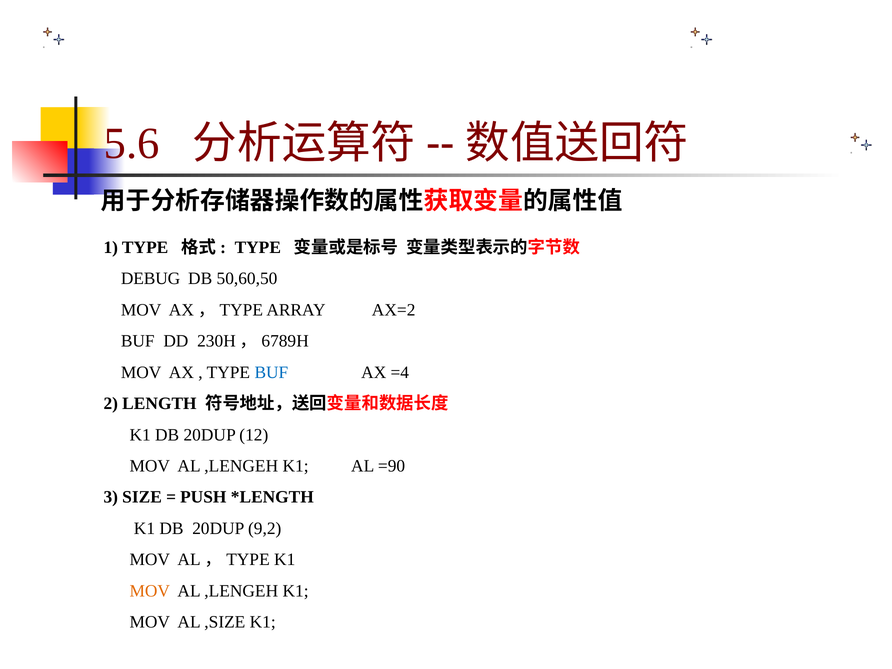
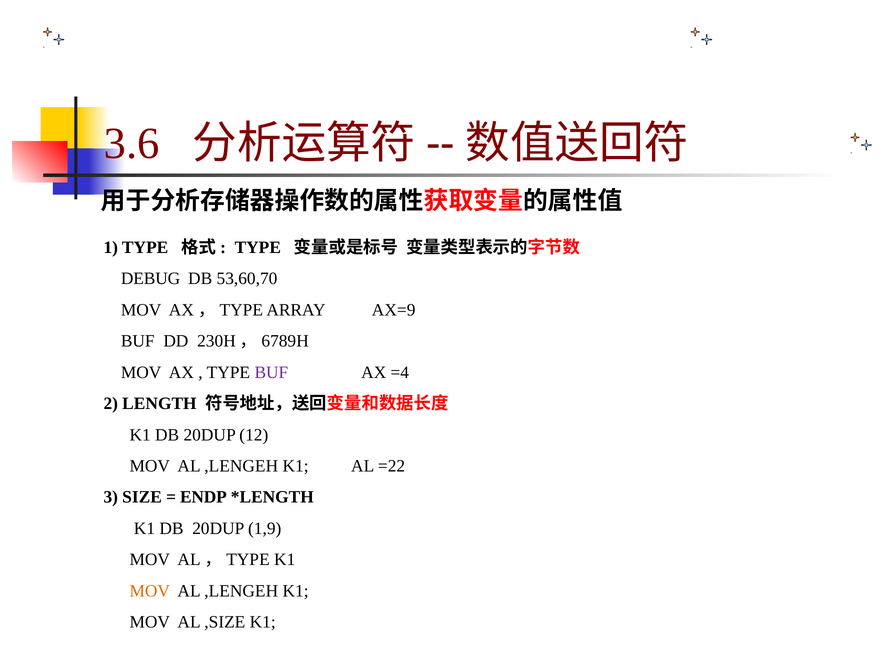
5.6: 5.6 -> 3.6 (132, 144)
50,60,50: 50,60,50 -> 53,60,70 (247, 279)
AX=2: AX=2 -> AX=9 (394, 310)
BUF colour: blue -> purple (271, 372)
=90: =90 -> =22 (392, 466)
PUSH: PUSH -> ENDP (203, 497)
9,2: 9,2 -> 1,9 (265, 528)
